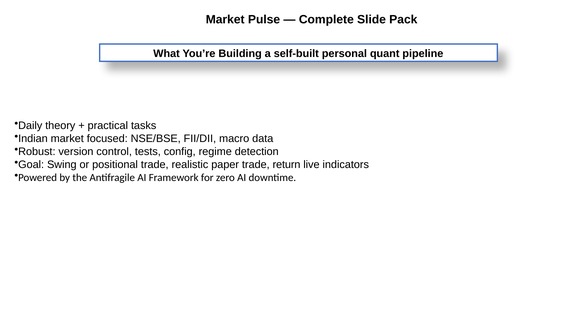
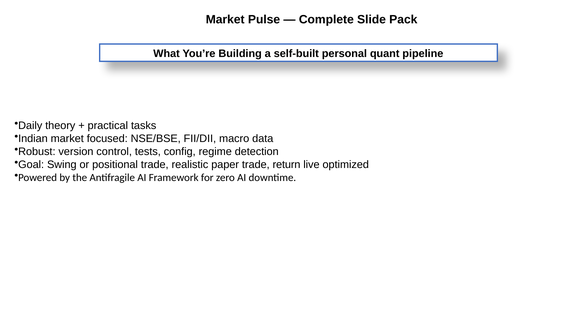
indicators: indicators -> optimized (346, 165)
